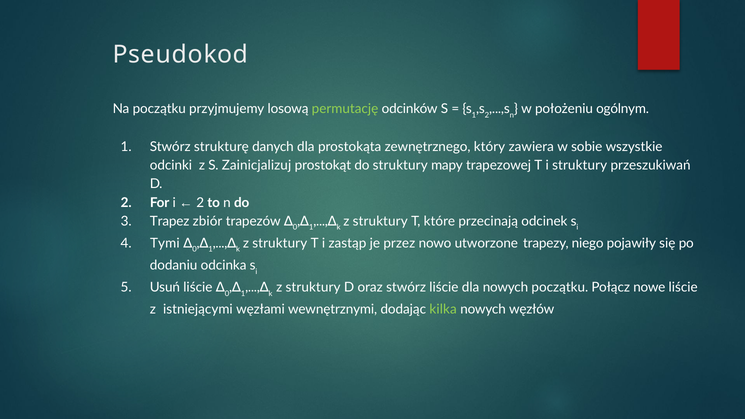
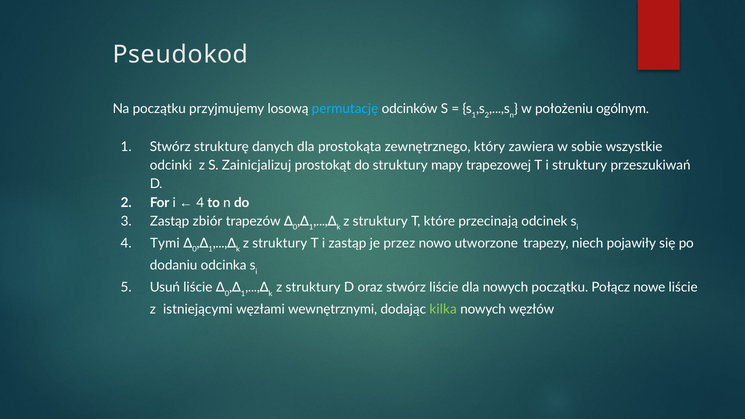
permutację colour: light green -> light blue (345, 109)
2: 2 -> 4 (200, 203)
Trapez: Trapez -> Zastąp (170, 221)
niego: niego -> niech (588, 243)
